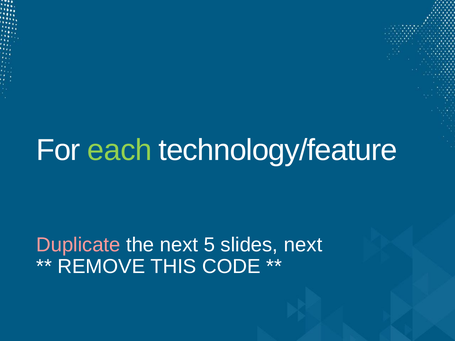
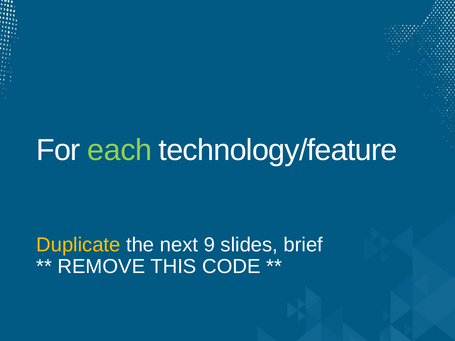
Duplicate colour: pink -> yellow (78, 245)
5: 5 -> 9 (209, 245)
slides next: next -> brief (303, 245)
